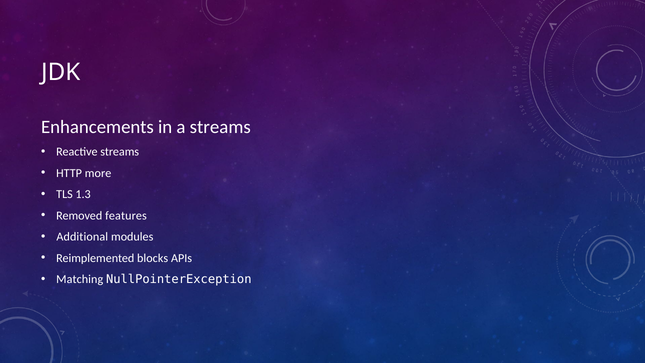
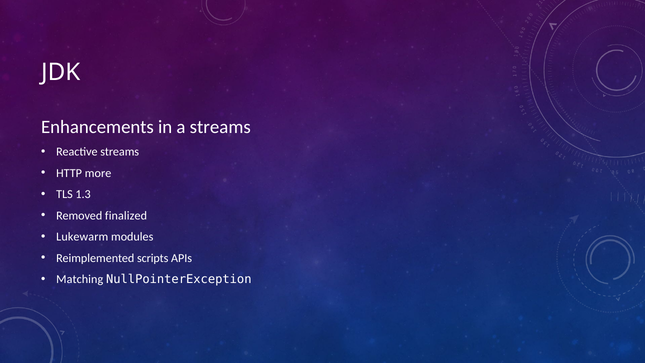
features: features -> finalized (126, 216)
Additional: Additional -> Lukewarm (82, 237)
blocks: blocks -> scripts (153, 258)
